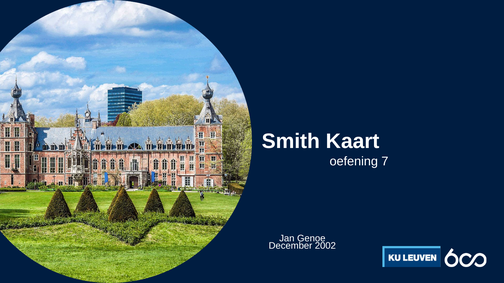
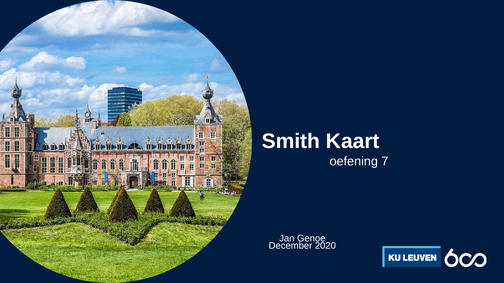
2002: 2002 -> 2020 (325, 246)
